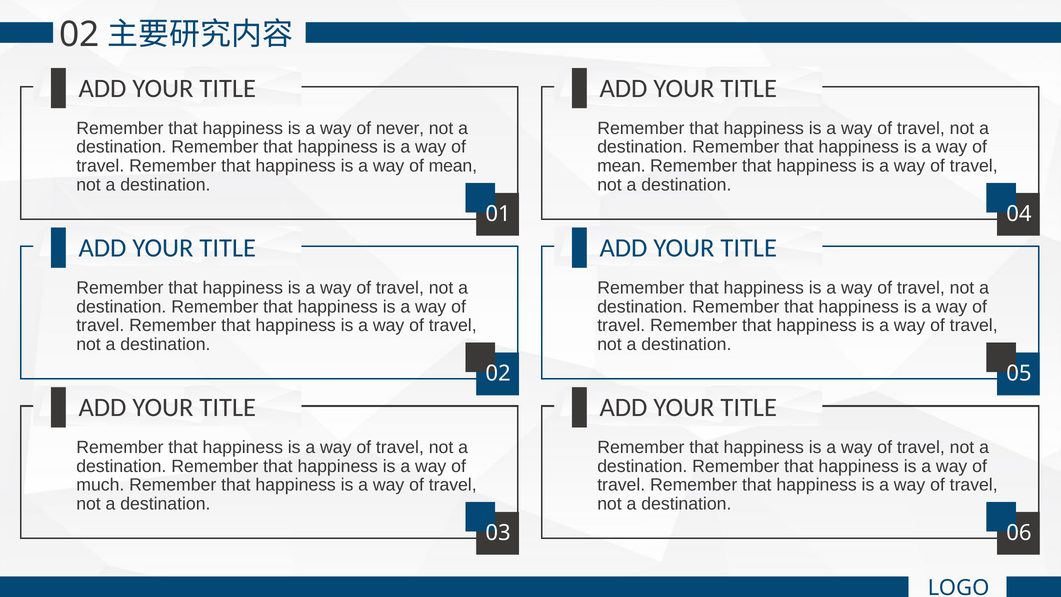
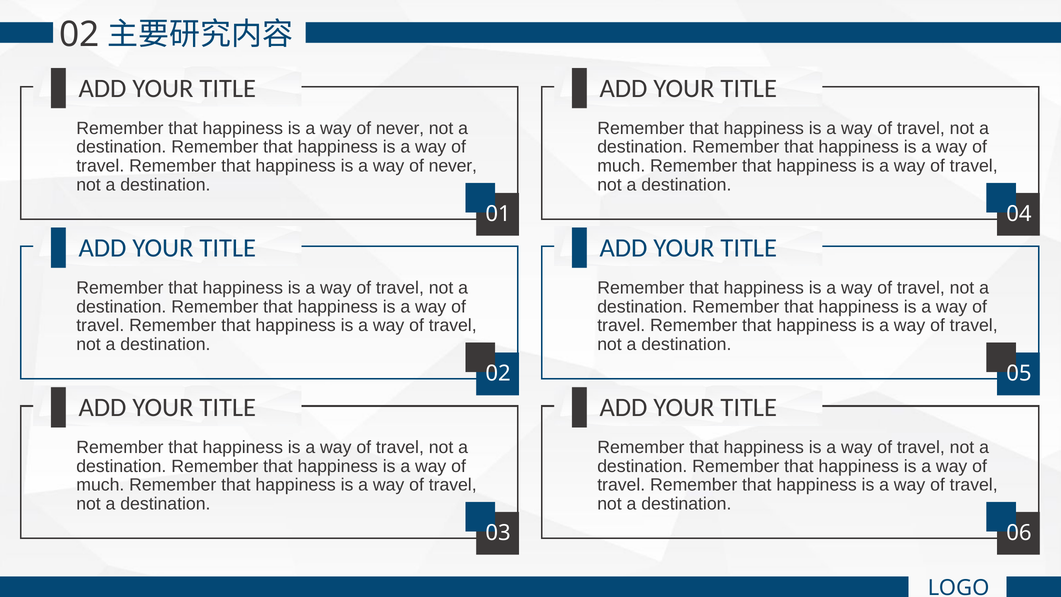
mean: mean -> never (453, 166)
mean: mean -> much (621, 166)
